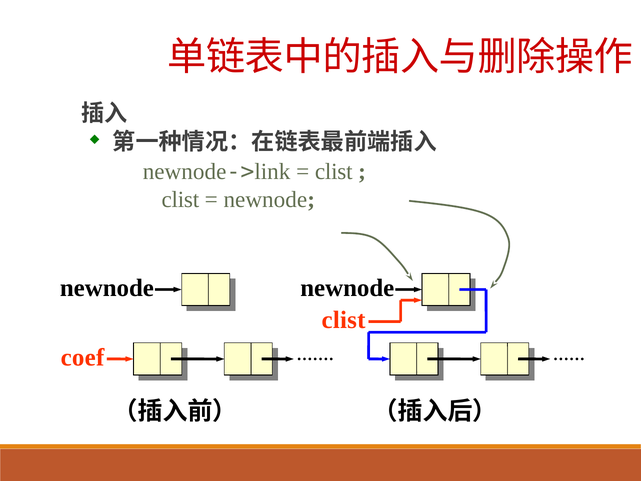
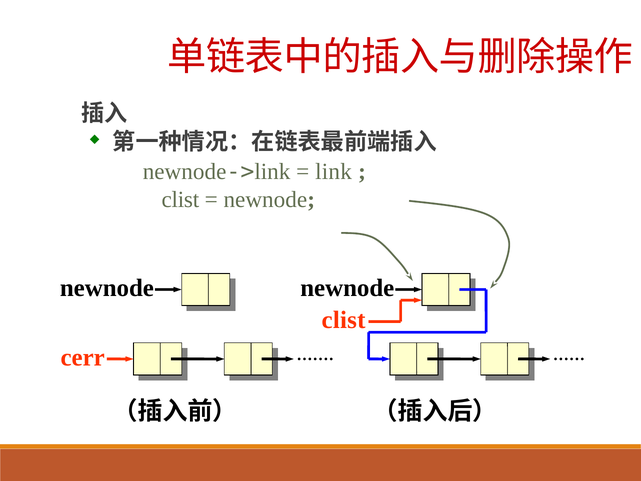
clist: clist -> link (334, 172)
coef: coef -> cerr (83, 357)
